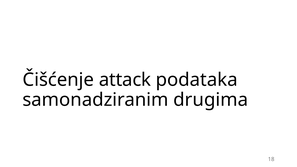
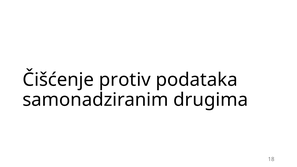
attack: attack -> protiv (125, 80)
